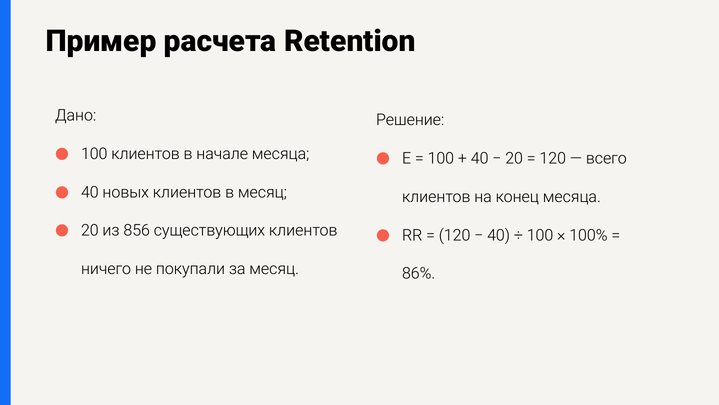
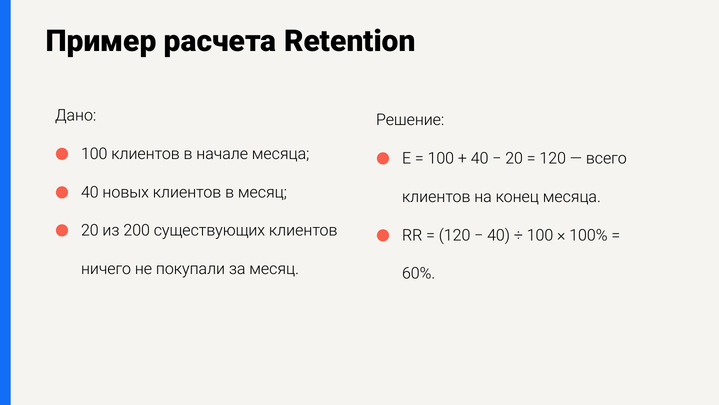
856: 856 -> 200 (137, 230)
86%: 86% -> 60% (419, 273)
